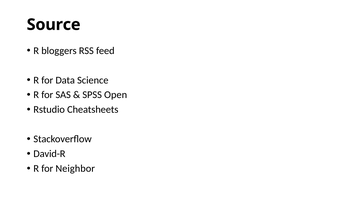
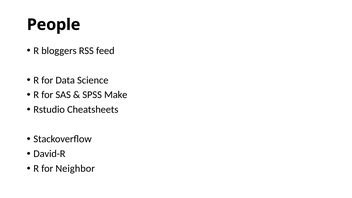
Source: Source -> People (54, 25)
Open: Open -> Make (116, 95)
